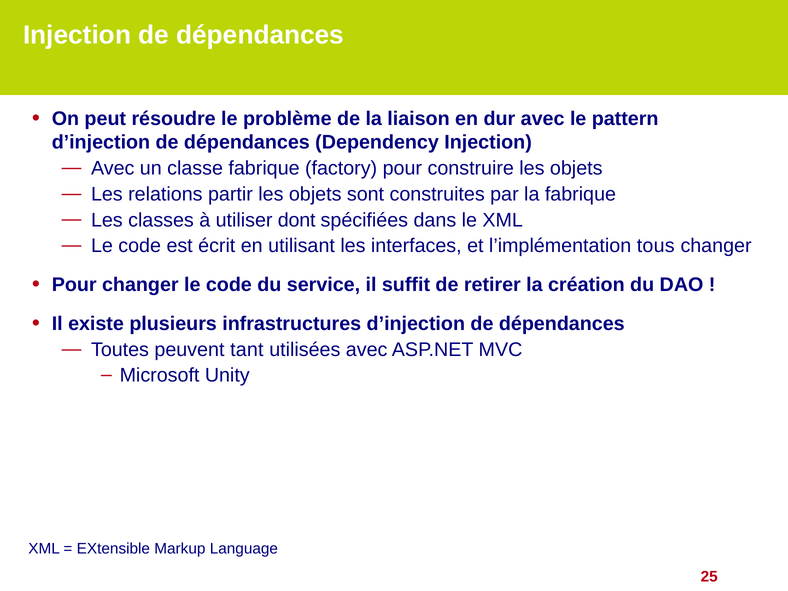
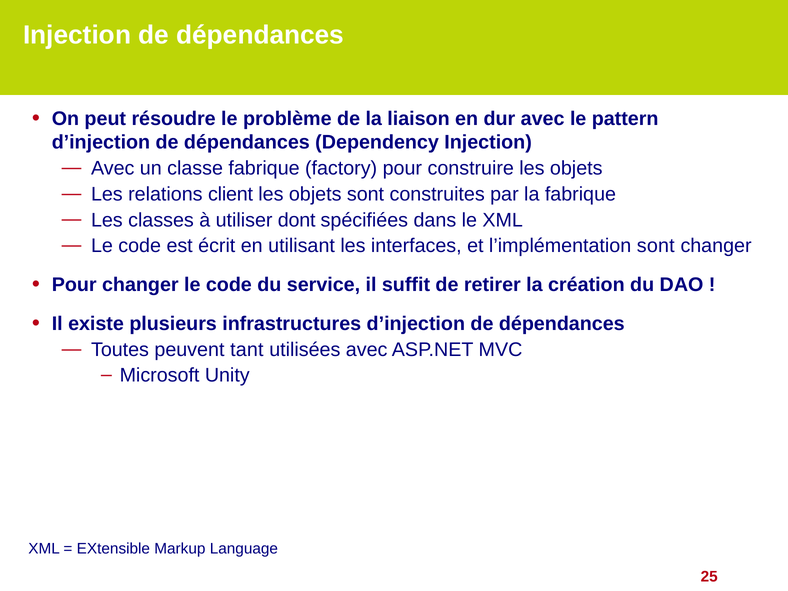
partir: partir -> client (231, 194)
l’implémentation tous: tous -> sont (656, 246)
